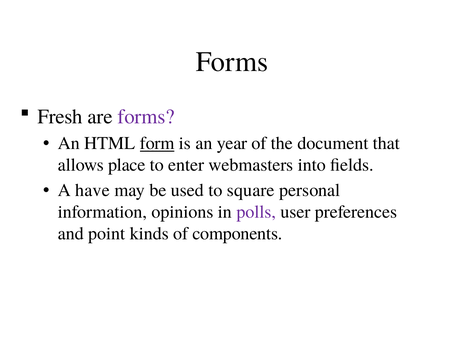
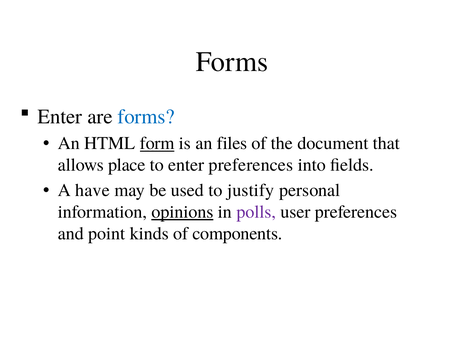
Fresh: Fresh -> Enter (60, 117)
forms colour: purple -> blue (146, 117)
year: year -> files (232, 143)
enter webmasters: webmasters -> preferences (251, 165)
square: square -> justify (251, 190)
opinions underline: none -> present (182, 212)
